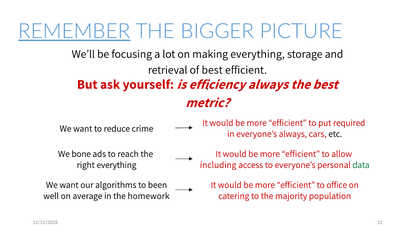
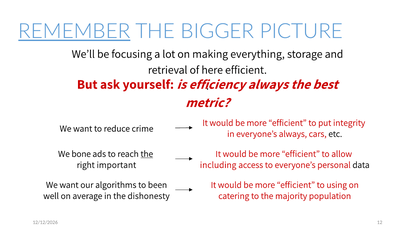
of best: best -> here (212, 70)
required: required -> integrity (349, 123)
the underline: none -> present (147, 154)
right everything: everything -> important (116, 165)
data colour: green -> black (361, 165)
office: office -> using (337, 185)
homework: homework -> dishonesty (149, 196)
